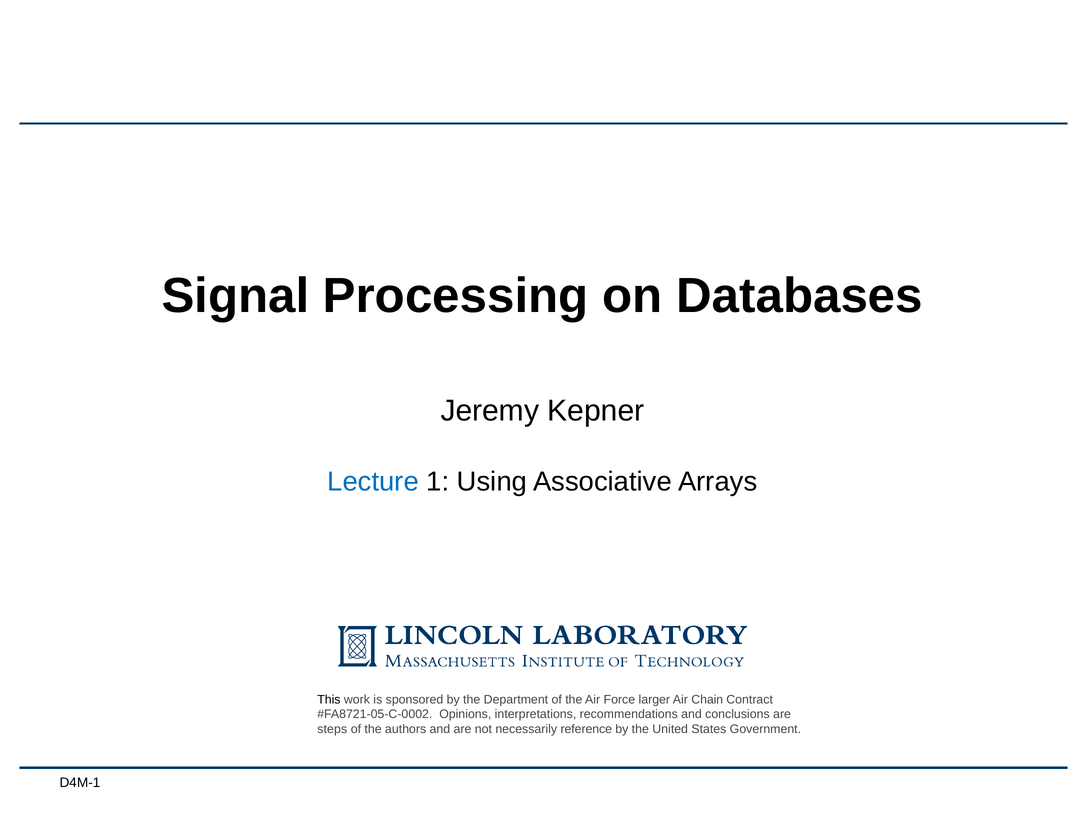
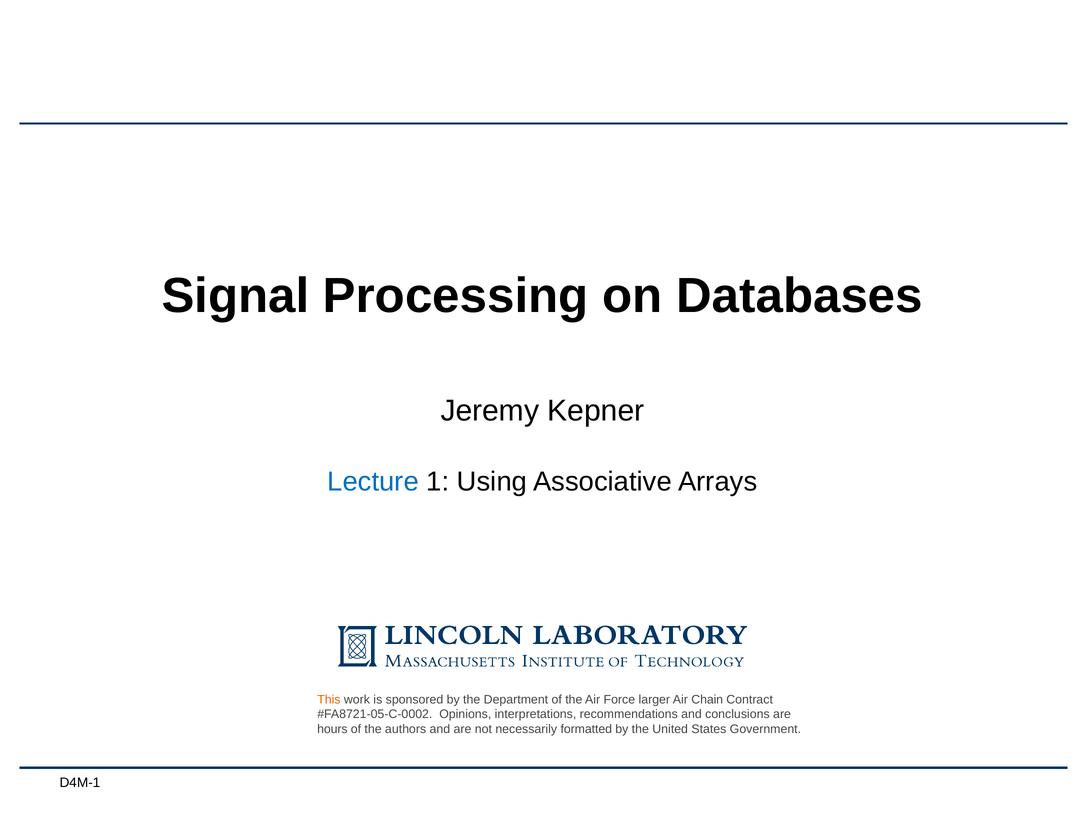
This colour: black -> orange (329, 699)
steps: steps -> hours (332, 729)
reference: reference -> formatted (586, 729)
